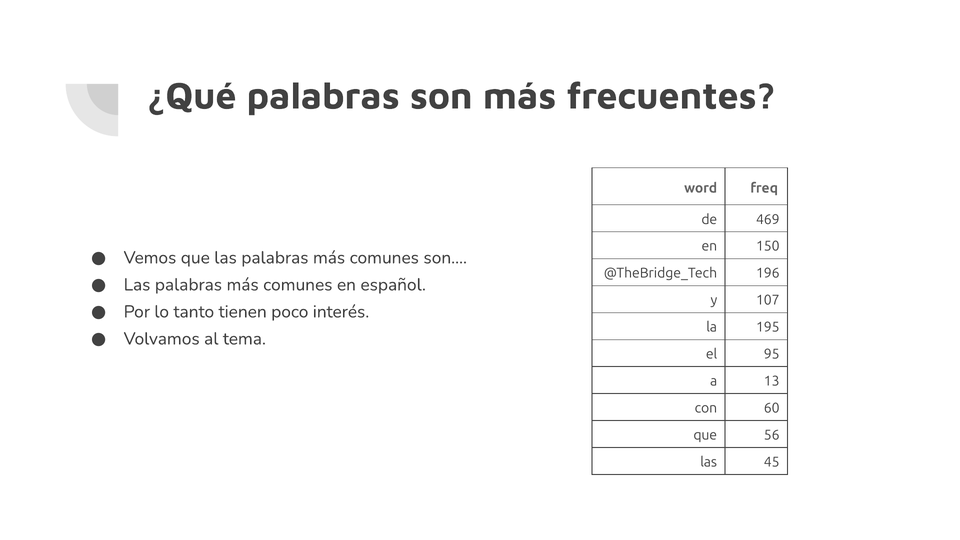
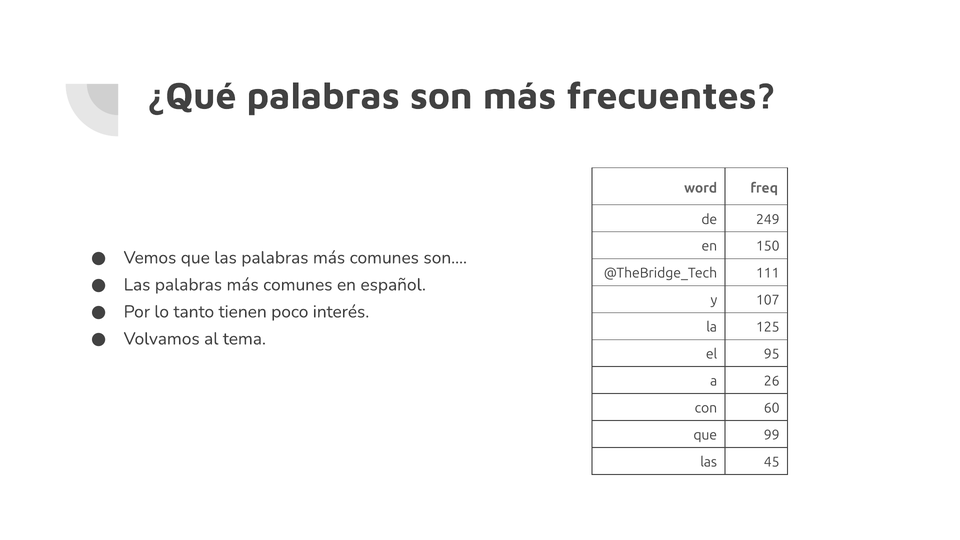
469: 469 -> 249 (768, 219)
196: 196 -> 111 (768, 273)
195: 195 -> 125 (768, 327)
13: 13 -> 26 (772, 381)
56: 56 -> 99 (772, 435)
